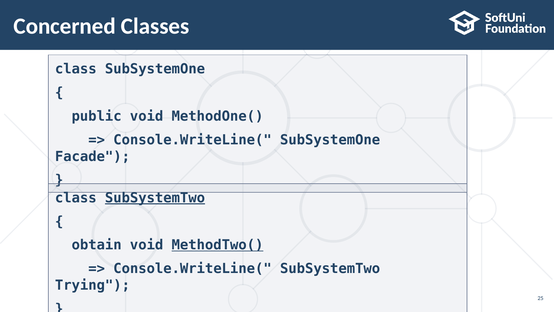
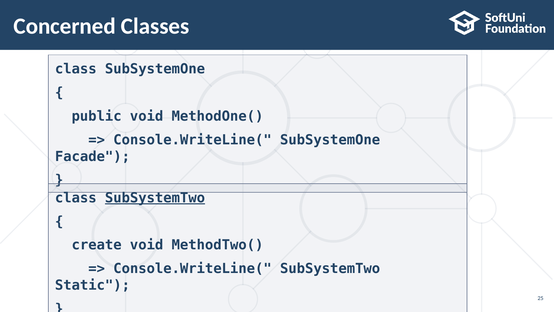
obtain: obtain -> create (97, 245)
MethodTwo( underline: present -> none (217, 245)
Trying: Trying -> Static (92, 285)
